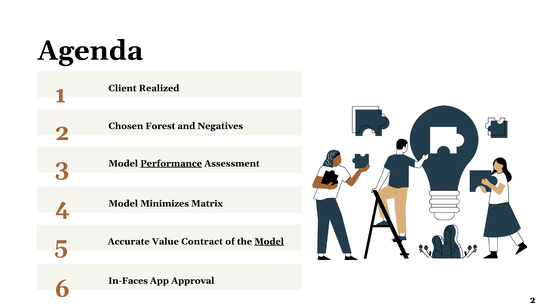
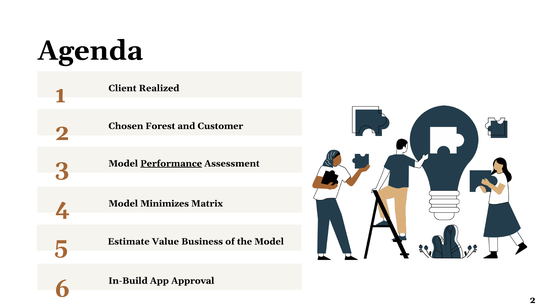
Negatives: Negatives -> Customer (220, 126)
Accurate: Accurate -> Estimate (129, 242)
Contract: Contract -> Business (202, 242)
Model underline: present -> none (269, 242)
In-Faces: In-Faces -> In-Build (128, 281)
